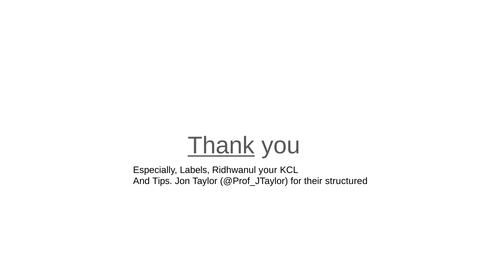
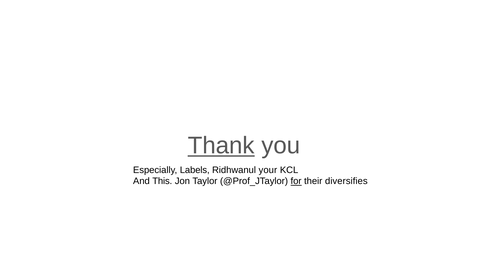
Tips: Tips -> This (162, 181)
for underline: none -> present (296, 181)
structured: structured -> diversifies (346, 181)
